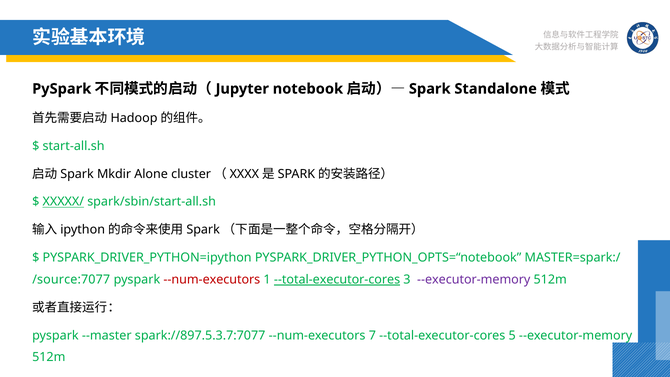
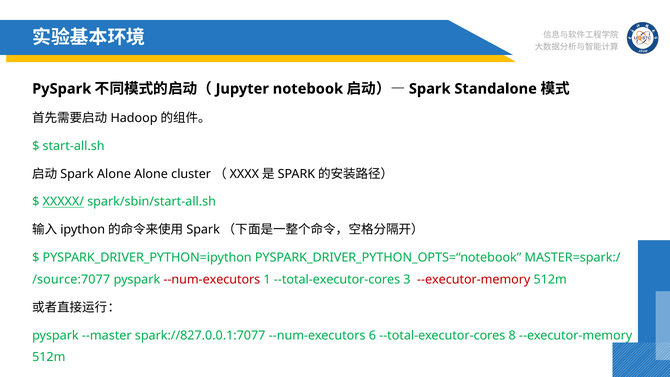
Mkdir: Mkdir -> Alone (114, 174)
--total-executor-cores underline: present -> none (337, 279)
--executor-memory colour: purple -> red (474, 279)
spark://897.5.3.7:7077: spark://897.5.3.7:7077 -> spark://827.0.0.1:7077 (200, 335)
7: 7 -> 6 (372, 335)
5: 5 -> 8 (512, 335)
